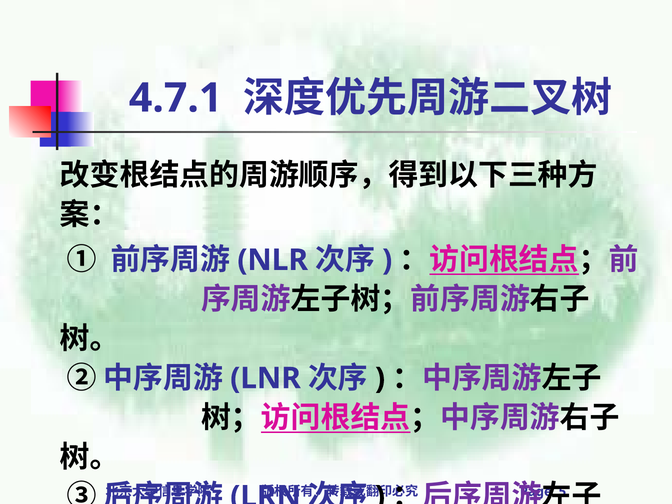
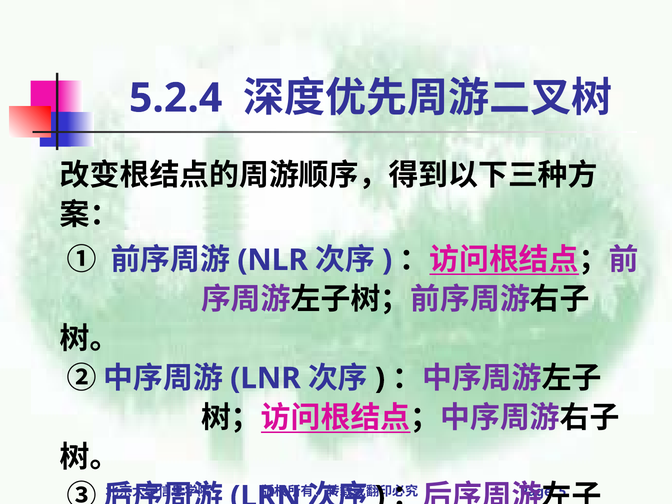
4.7.1: 4.7.1 -> 5.2.4 (176, 98)
